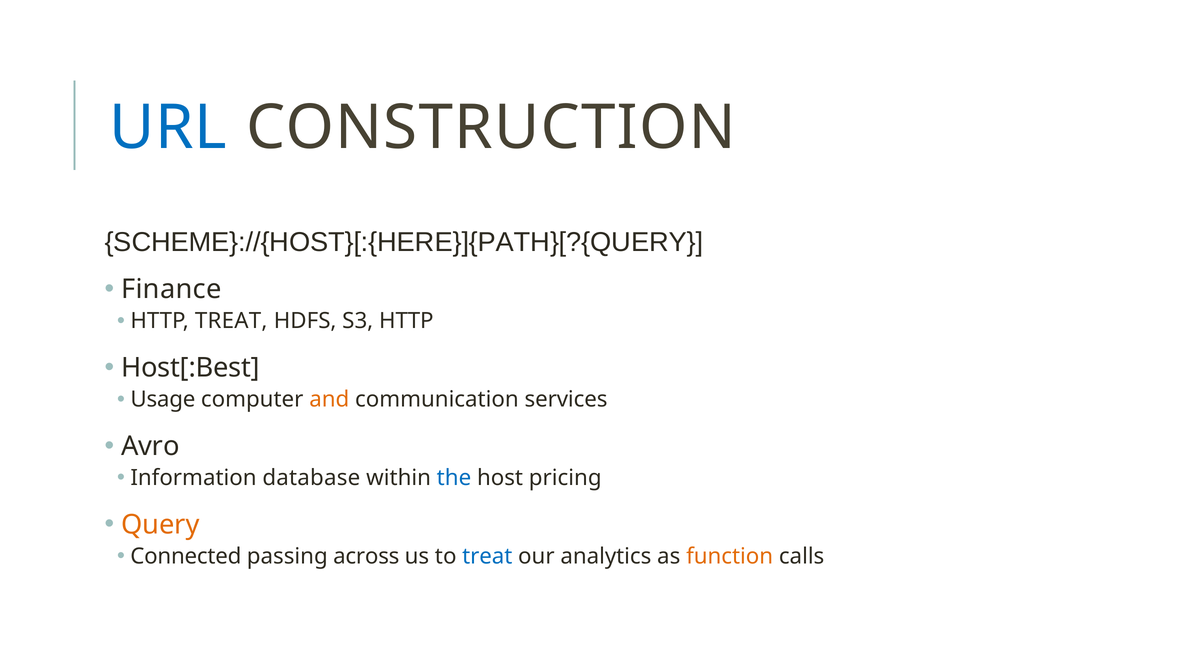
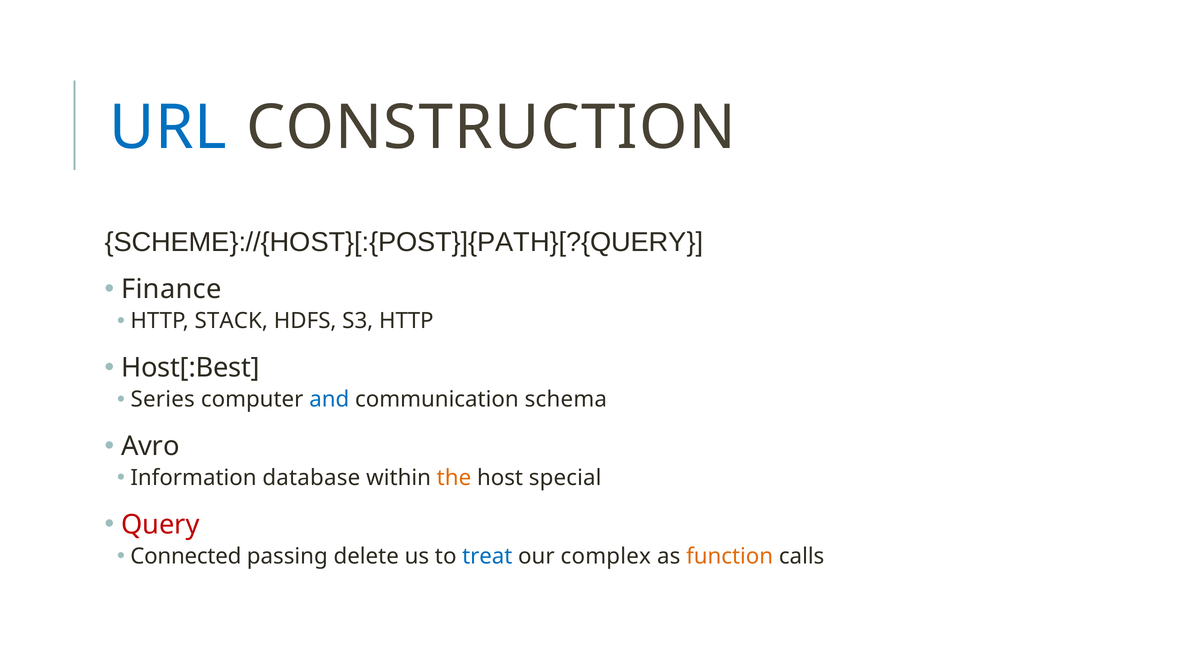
SCHEME}://{HOST}[:{HERE}]{PATH}[?{QUERY: SCHEME}://{HOST}[:{HERE}]{PATH}[?{QUERY -> SCHEME}://{HOST}[:{POST}]{PATH}[?{QUERY (404, 242)
HTTP TREAT: TREAT -> STACK (231, 321)
Usage: Usage -> Series (163, 399)
and colour: orange -> blue (329, 399)
services: services -> schema (566, 399)
the colour: blue -> orange (454, 478)
pricing: pricing -> special (565, 478)
Query colour: orange -> red (160, 524)
across: across -> delete (366, 556)
analytics: analytics -> complex (606, 556)
